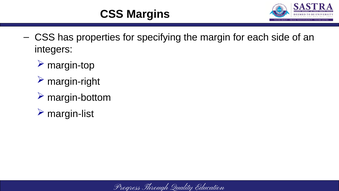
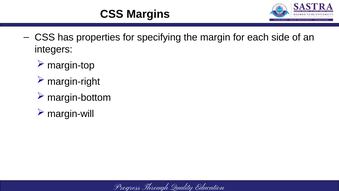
margin-list: margin-list -> margin-will (71, 114)
